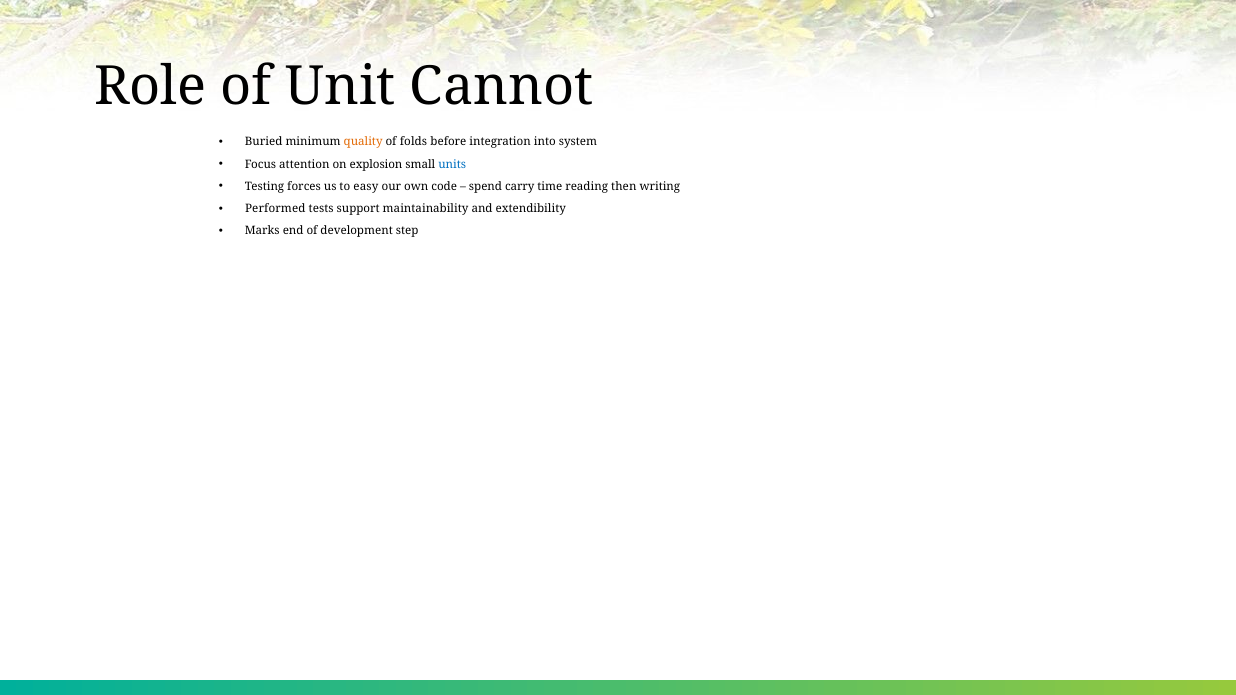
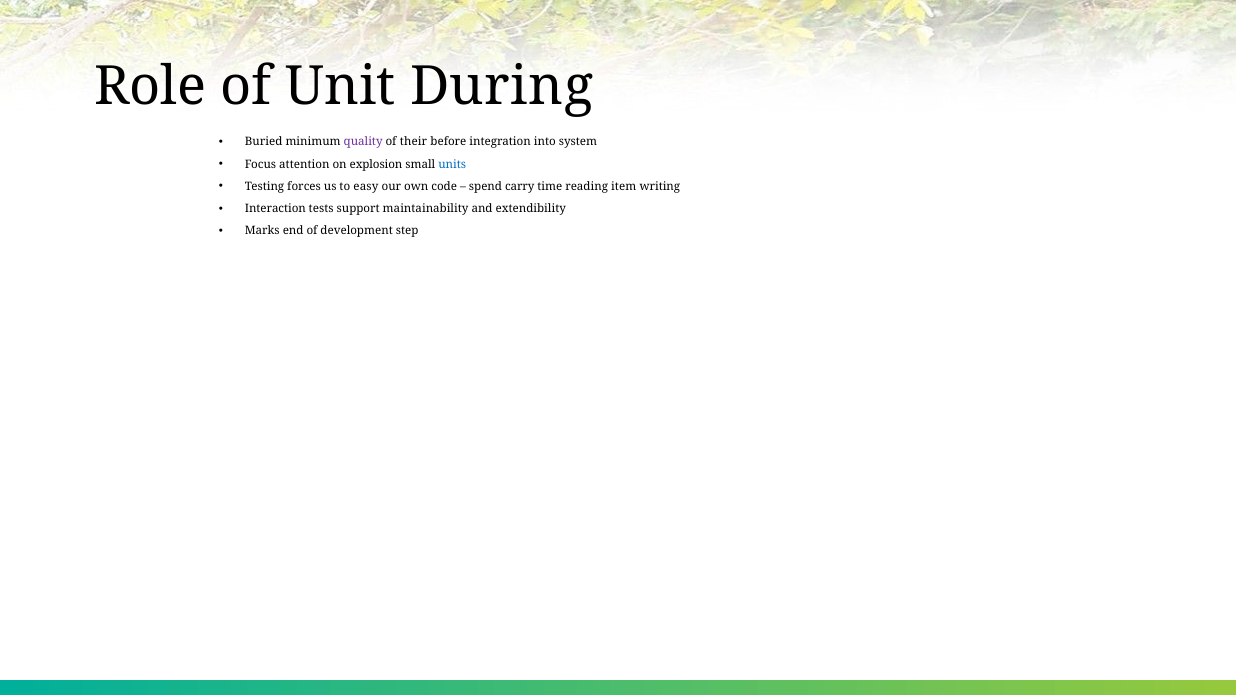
Cannot: Cannot -> During (502, 87)
quality colour: orange -> purple (363, 142)
folds: folds -> their (413, 142)
then: then -> item (624, 187)
Performed: Performed -> Interaction (275, 209)
